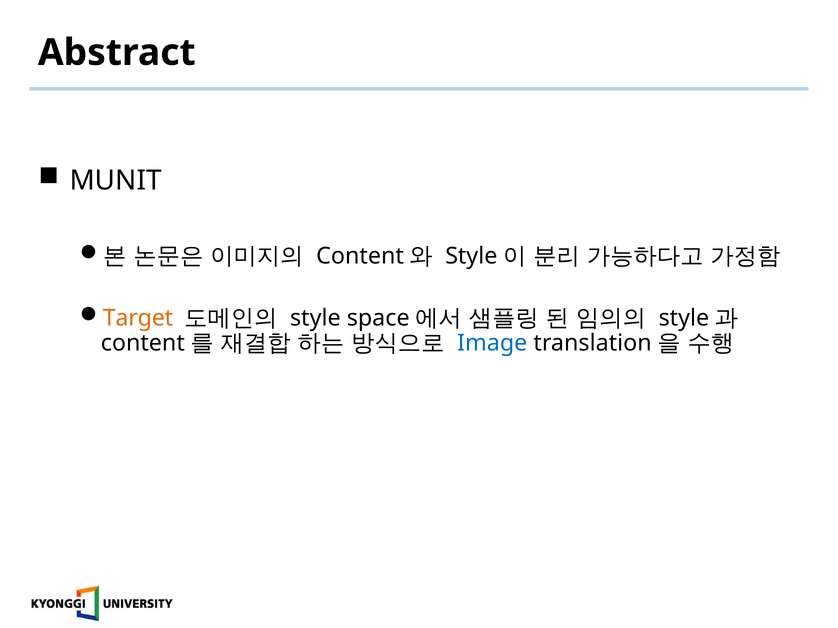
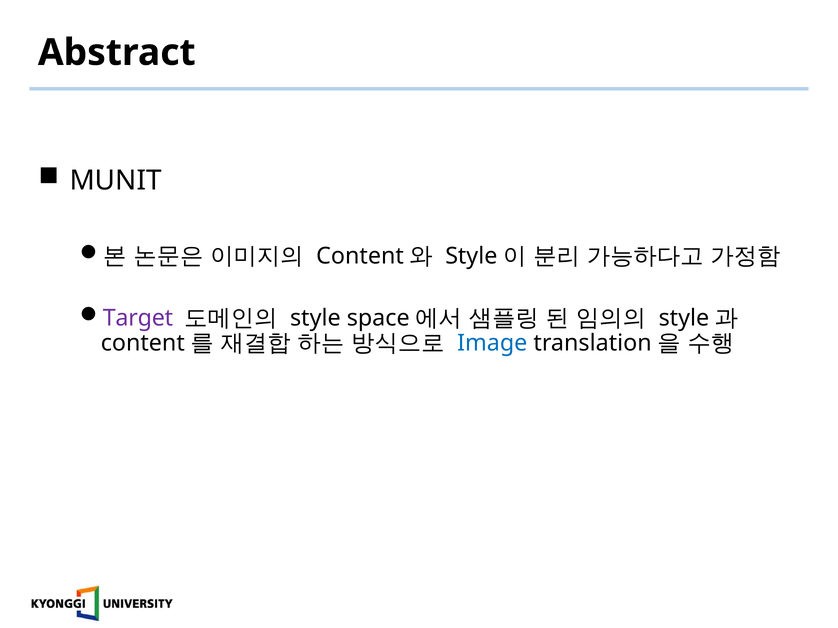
Target colour: orange -> purple (138, 318)
